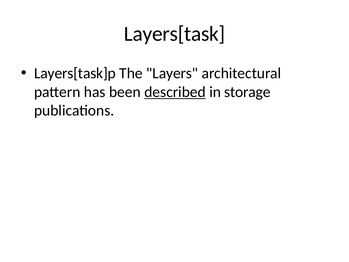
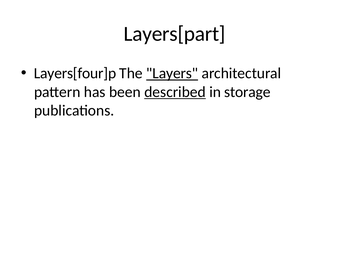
Layers[task: Layers[task -> Layers[part (175, 34)
Layers[task]p: Layers[task]p -> Layers[four]p (75, 73)
Layers underline: none -> present (172, 73)
